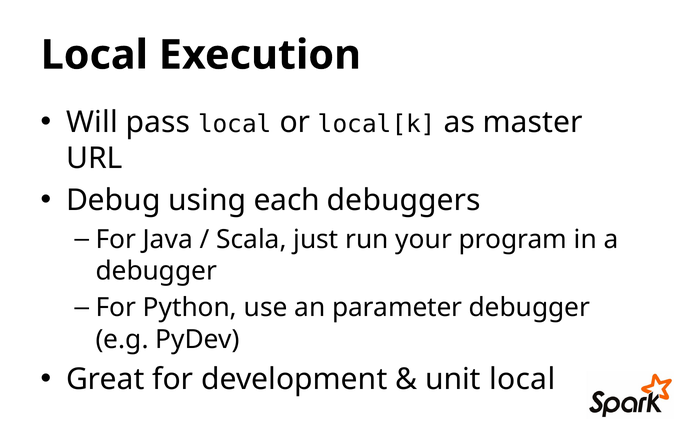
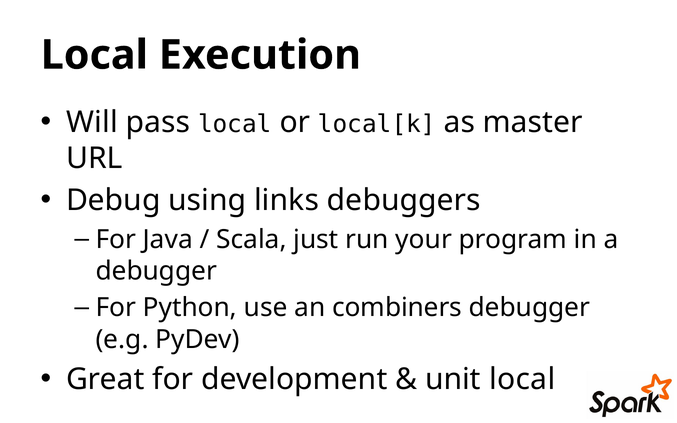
each: each -> links (287, 201)
parameter: parameter -> combiners (397, 308)
